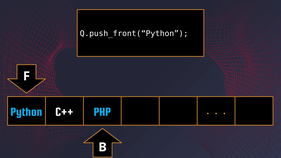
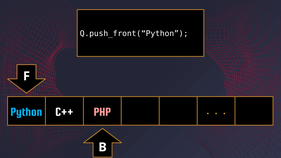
PHP colour: light blue -> pink (102, 112)
